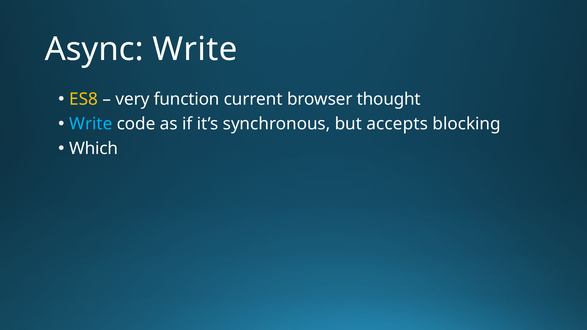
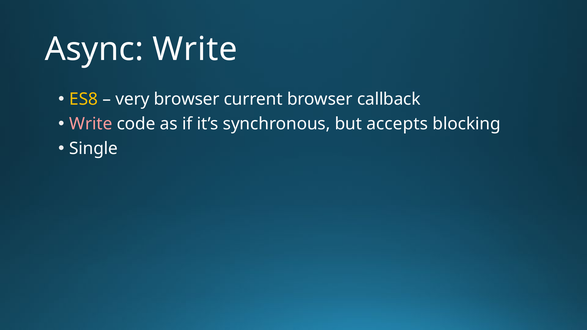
very function: function -> browser (187, 99)
thought: thought -> callback (389, 99)
Write colour: light blue -> pink (91, 124)
Which: Which -> Single (94, 148)
